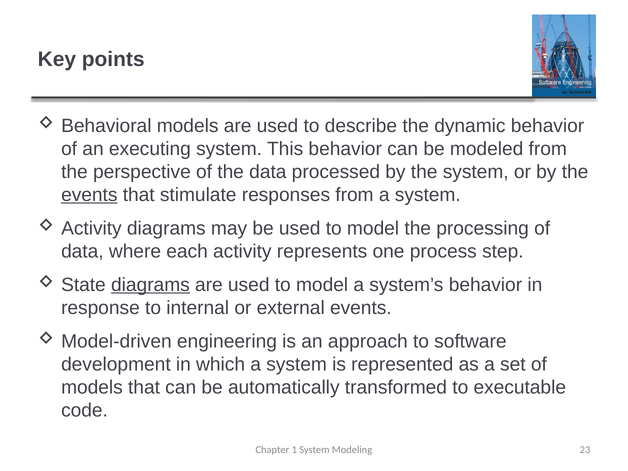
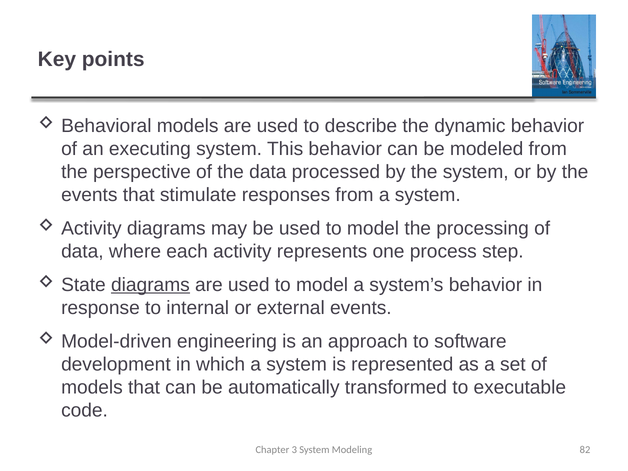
events underline: present -> none (89, 195)
1: 1 -> 3 (294, 450)
23: 23 -> 82 (585, 450)
